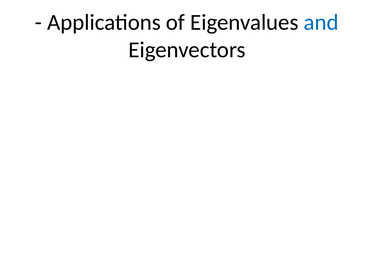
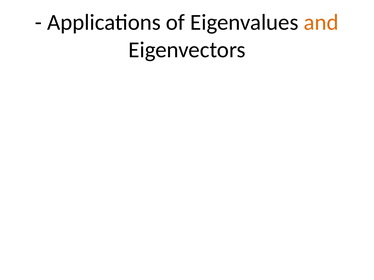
and colour: blue -> orange (321, 22)
